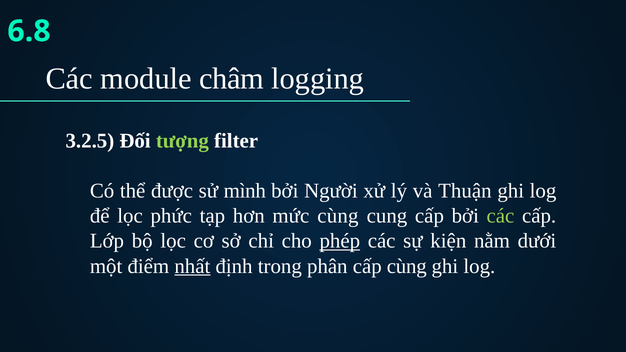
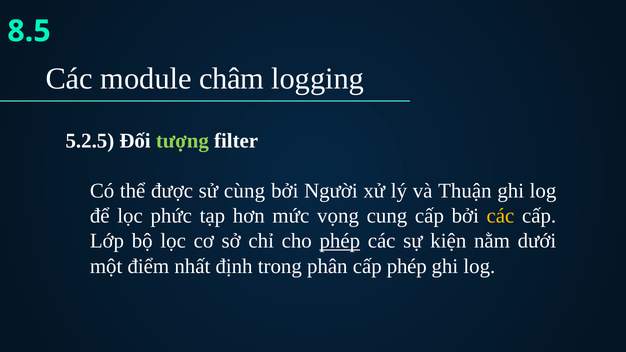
6.8: 6.8 -> 8.5 (29, 31)
3.2.5: 3.2.5 -> 5.2.5 (90, 141)
mình: mình -> cùng (245, 191)
mức cùng: cùng -> vọng (338, 216)
các colour: light green -> yellow (500, 216)
nhất underline: present -> none (192, 266)
cấp cùng: cùng -> phép (407, 266)
